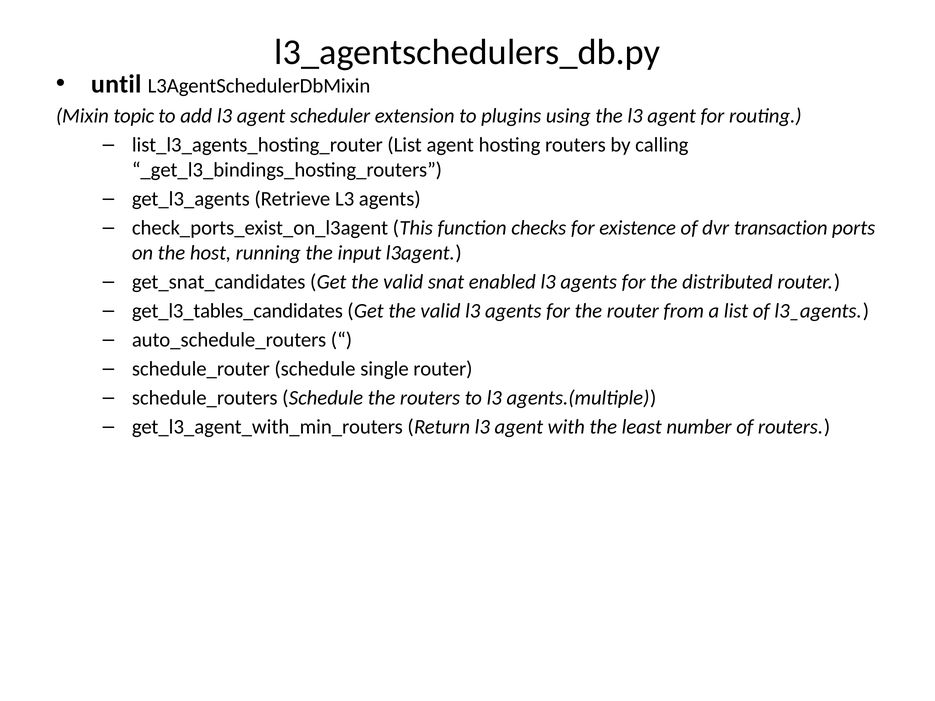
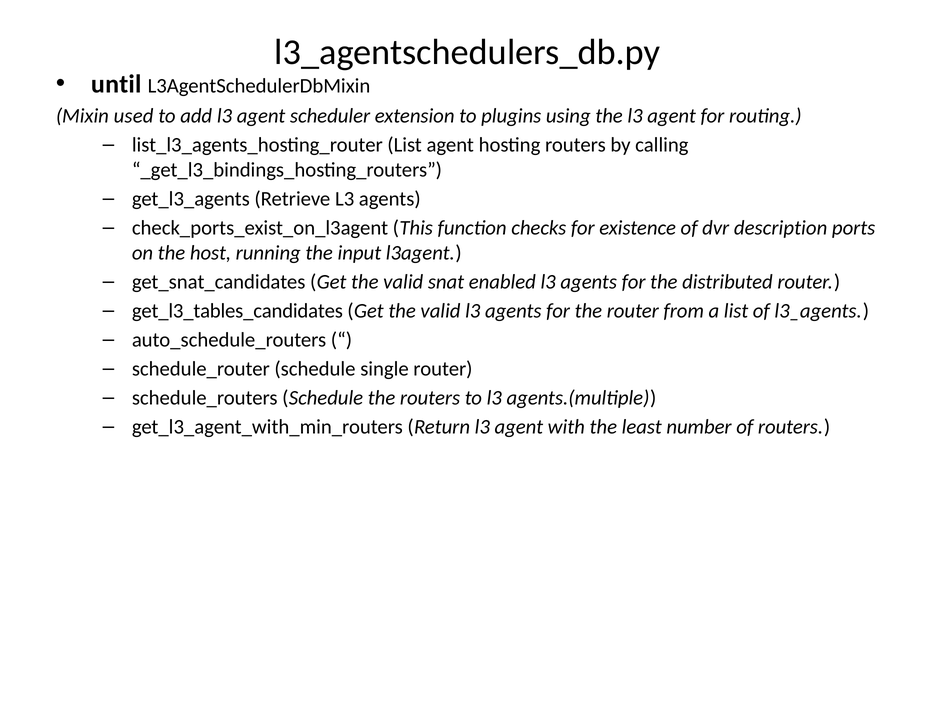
topic: topic -> used (134, 116)
transaction: transaction -> description (781, 228)
